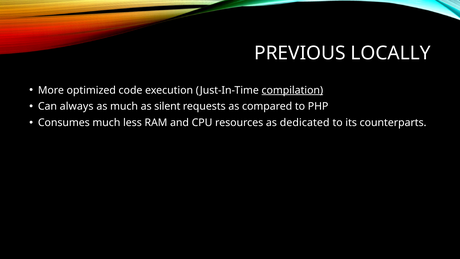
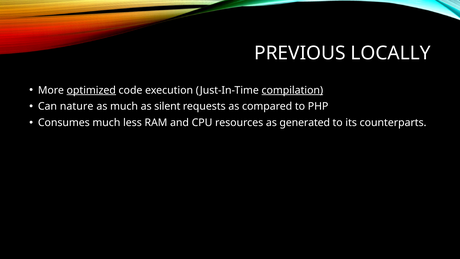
optimized underline: none -> present (91, 90)
always: always -> nature (77, 106)
dedicated: dedicated -> generated (305, 122)
